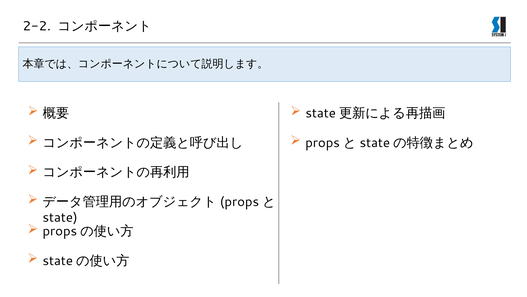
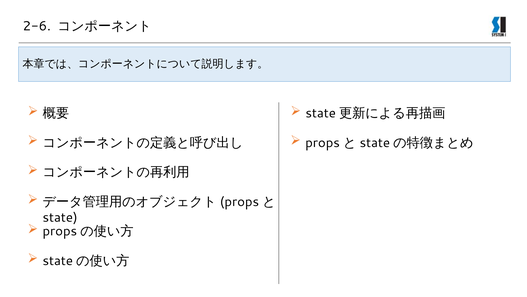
2-2: 2-2 -> 2-6 (37, 26)
